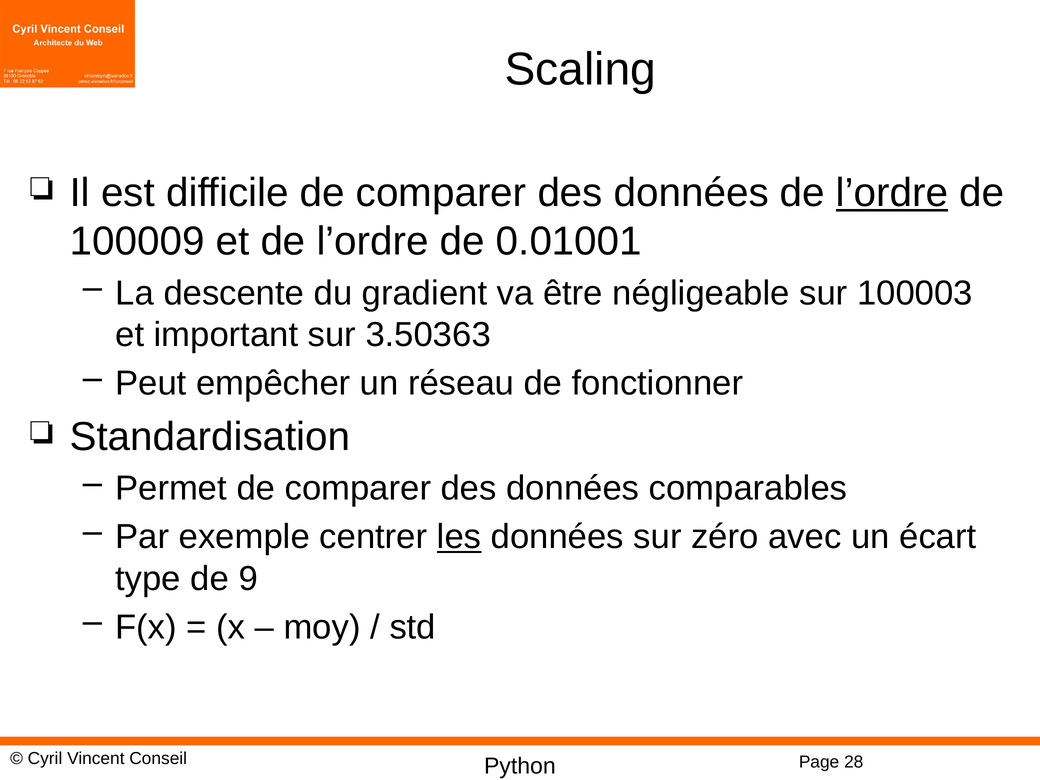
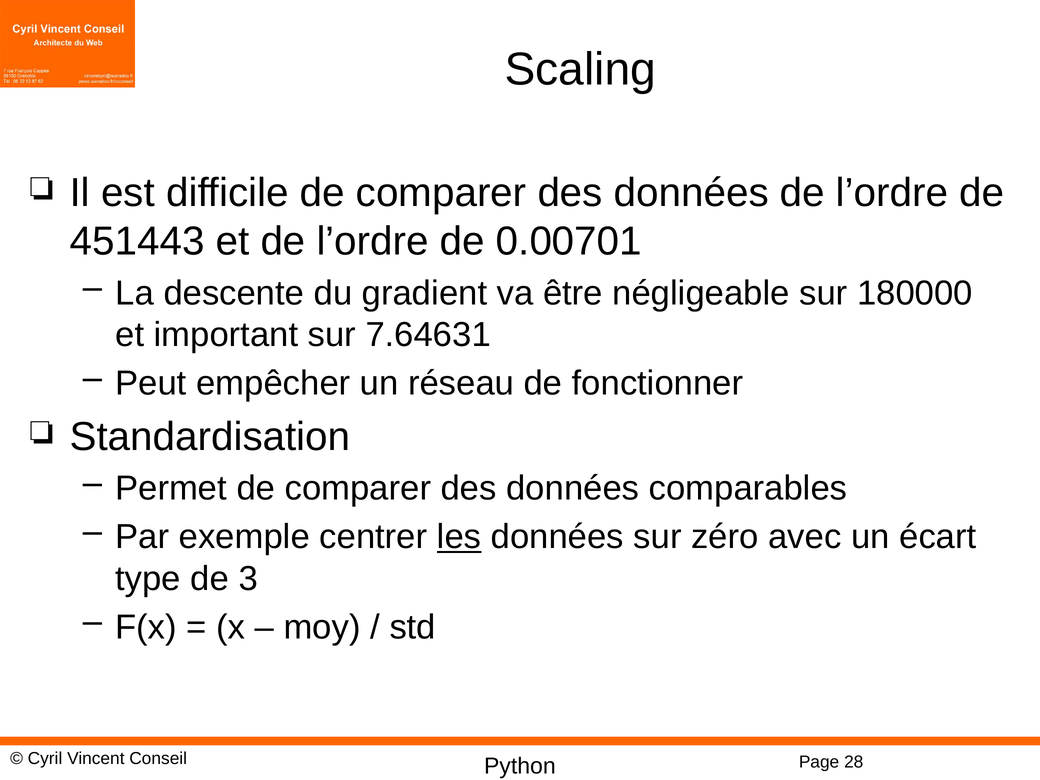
l’ordre underline: present -> none (892, 193)
100009: 100009 -> 451443 (137, 242)
0.01001: 0.01001 -> 0.00701 (569, 242)
100003: 100003 -> 180000 (915, 293)
3.50363: 3.50363 -> 7.64631 (428, 335)
9: 9 -> 3 (248, 579)
